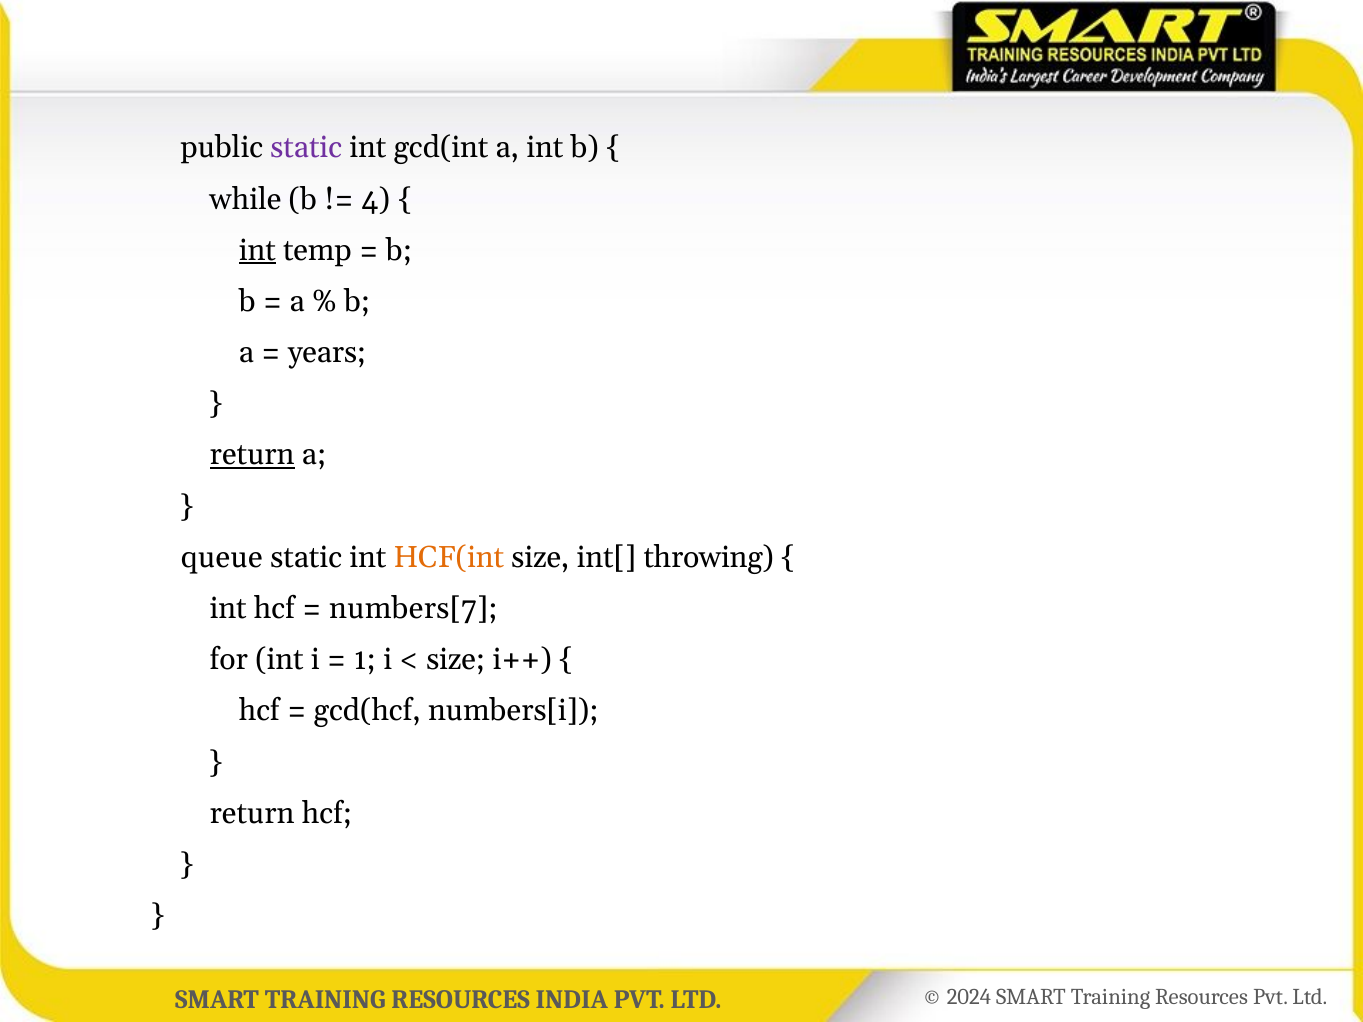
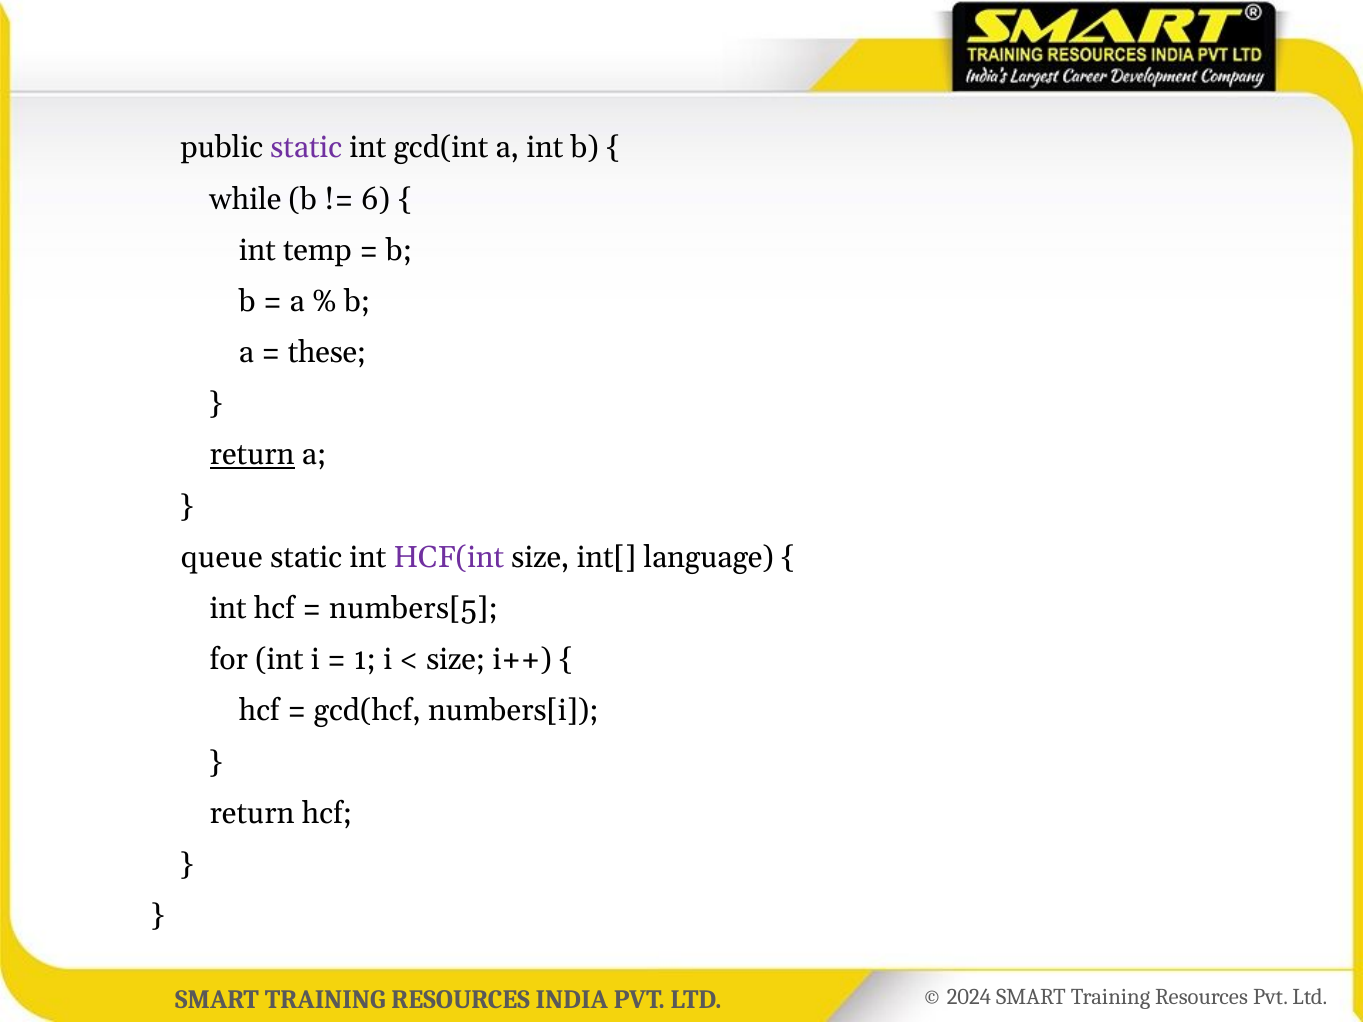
4: 4 -> 6 (376, 199)
int underline: present -> none (257, 250)
years: years -> these (327, 353)
HCF(int colour: orange -> purple (449, 557)
throwing: throwing -> language (709, 557)
numbers[7: numbers[7 -> numbers[5 (413, 609)
